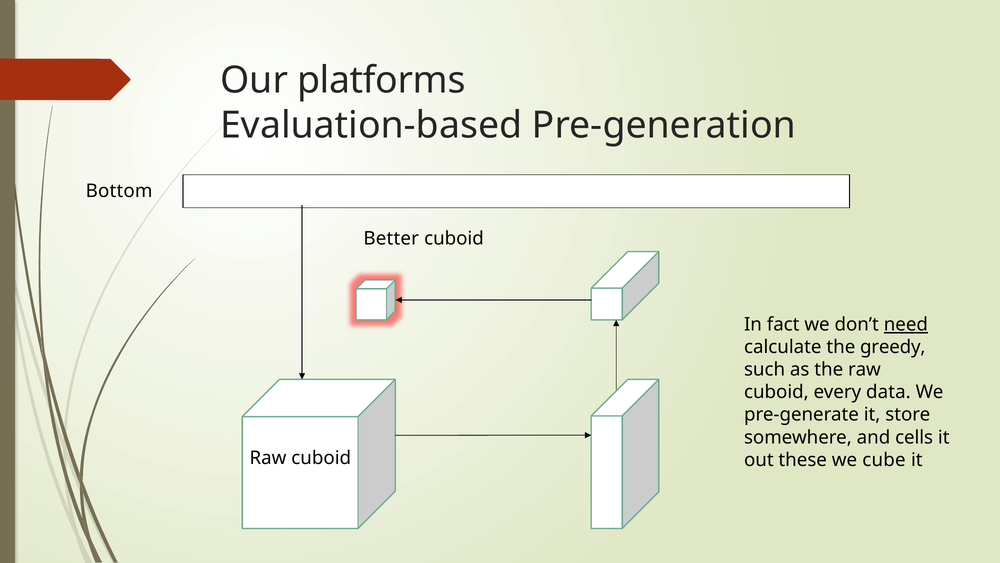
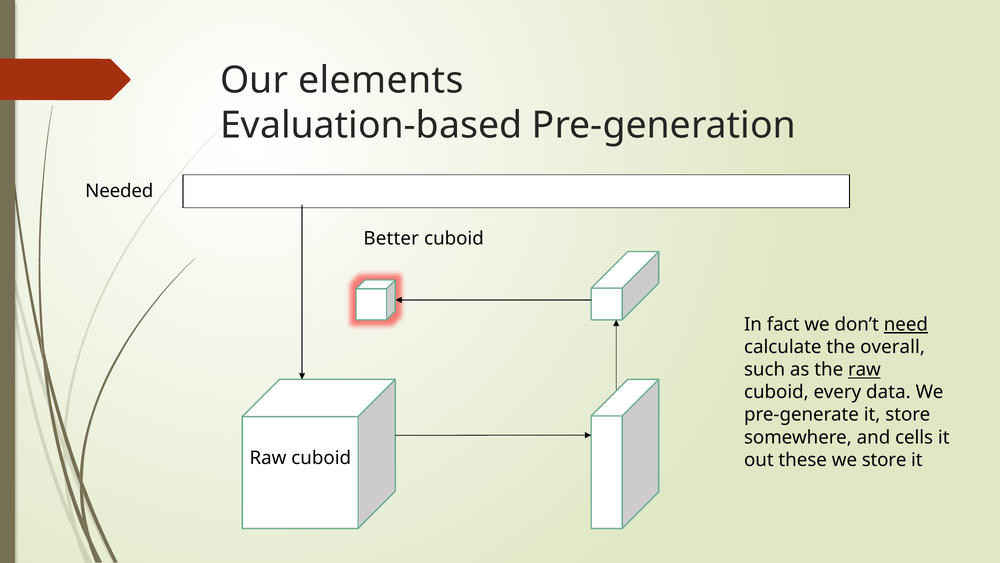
platforms: platforms -> elements (381, 80)
Bottom: Bottom -> Needed (119, 191)
greedy: greedy -> overall (893, 347)
raw underline: none -> present (864, 369)
we cube: cube -> store (884, 459)
